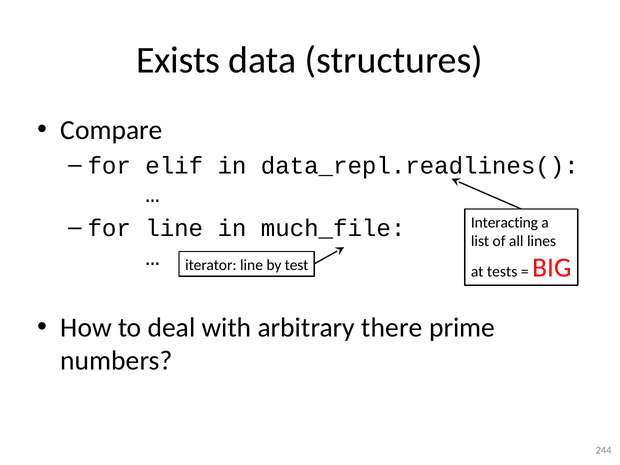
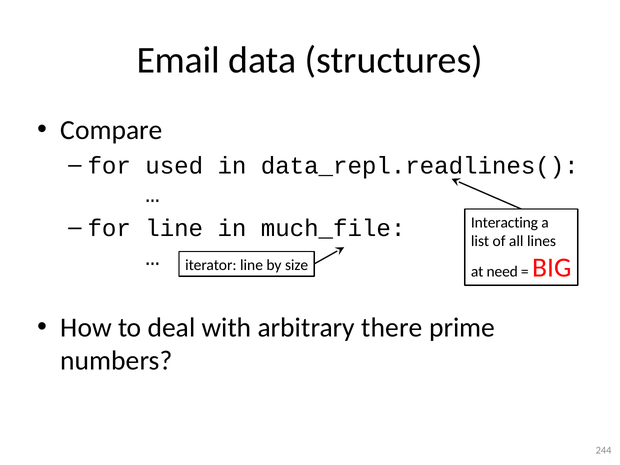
Exists: Exists -> Email (178, 60)
elif: elif -> used (174, 166)
test: test -> size (297, 265)
tests: tests -> need (502, 272)
